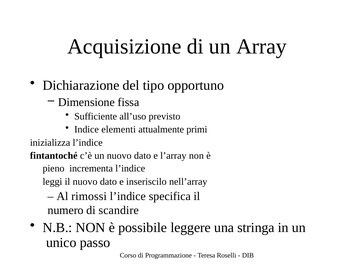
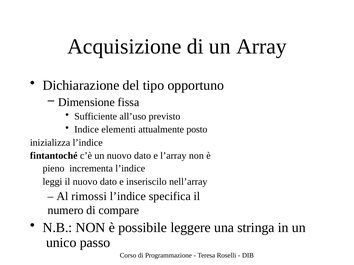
primi: primi -> posto (197, 130)
scandire: scandire -> compare (119, 211)
